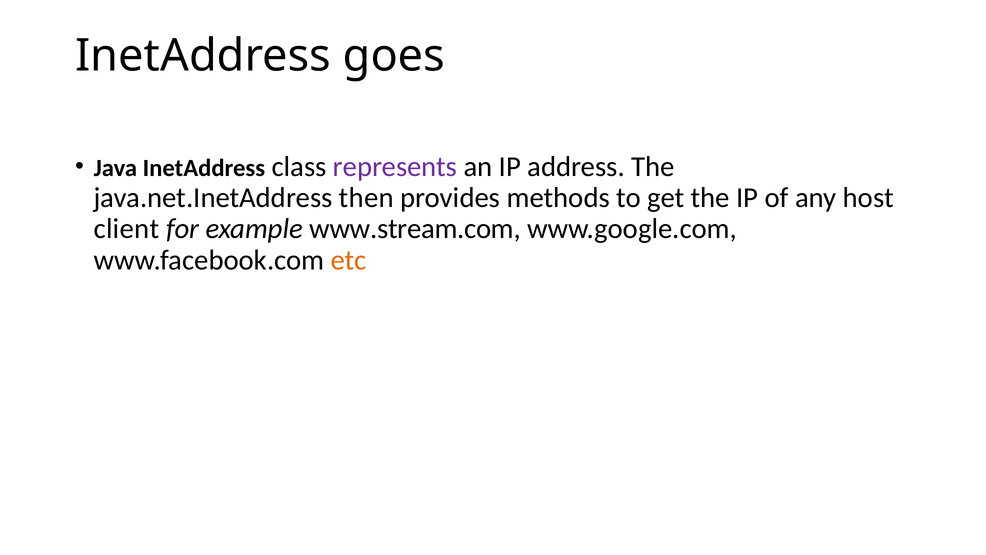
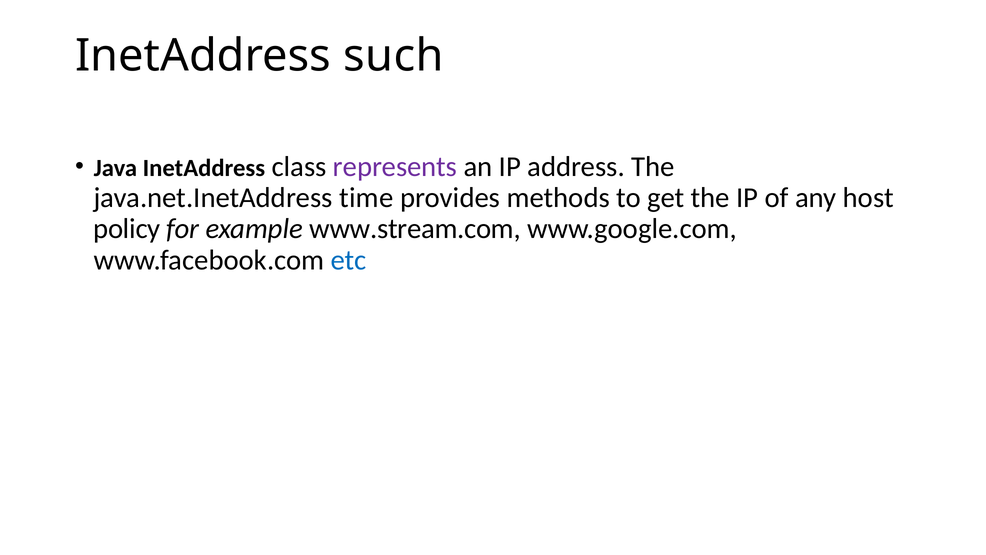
goes: goes -> such (394, 56)
then: then -> time (366, 198)
client: client -> policy (127, 229)
etc colour: orange -> blue (349, 260)
